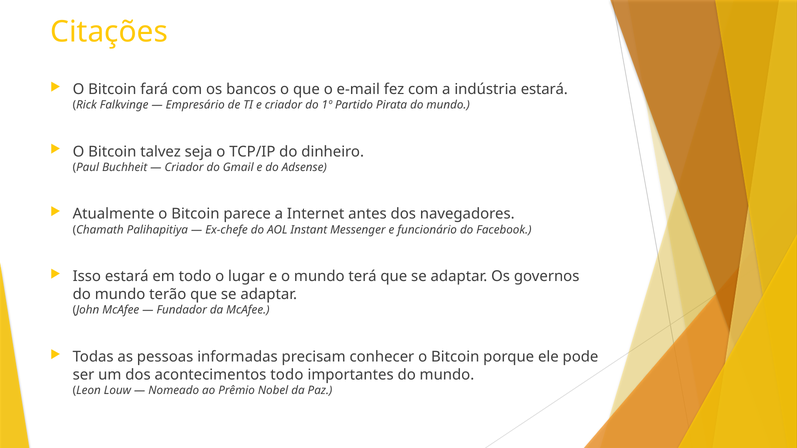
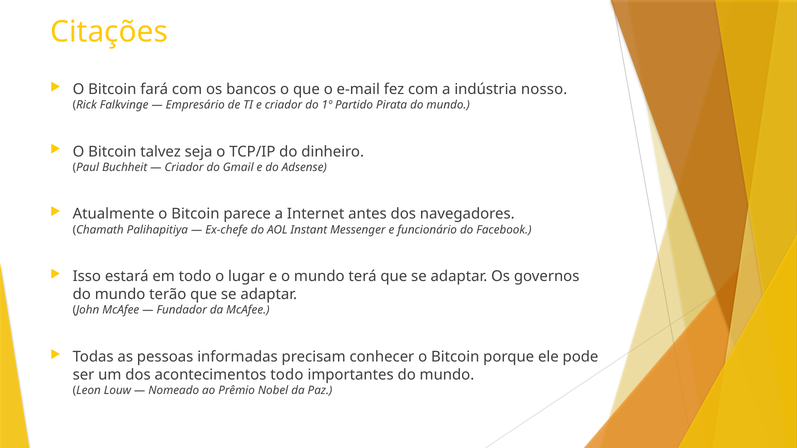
indústria estará: estará -> nosso (544, 89)
